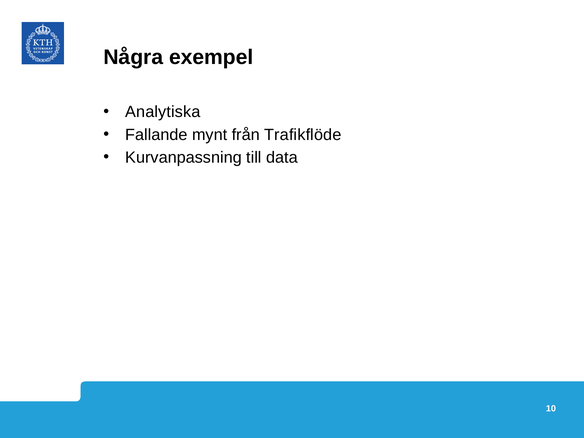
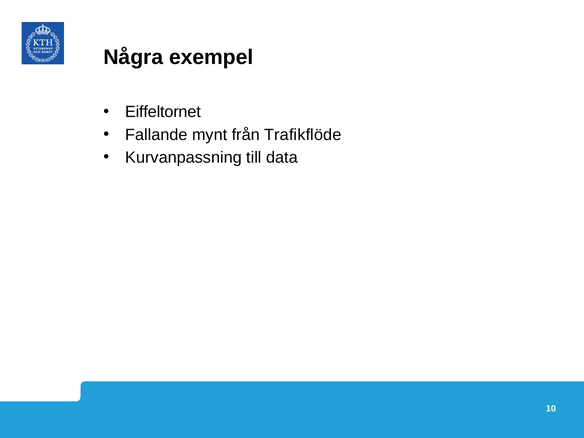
Analytiska: Analytiska -> Eiffeltornet (163, 112)
